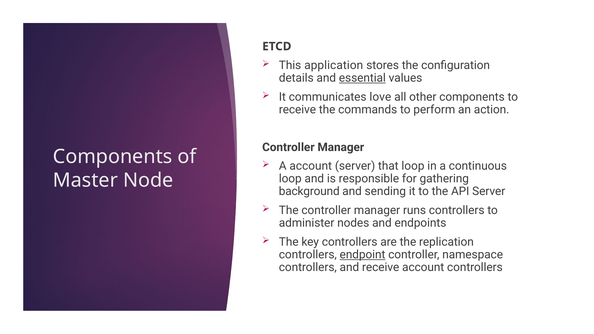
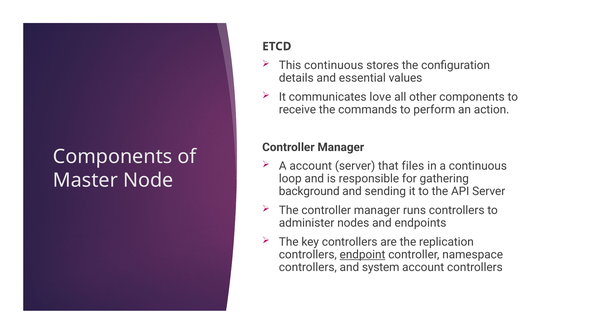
This application: application -> continuous (334, 65)
essential underline: present -> none (362, 78)
that loop: loop -> files (413, 166)
and receive: receive -> system (381, 267)
